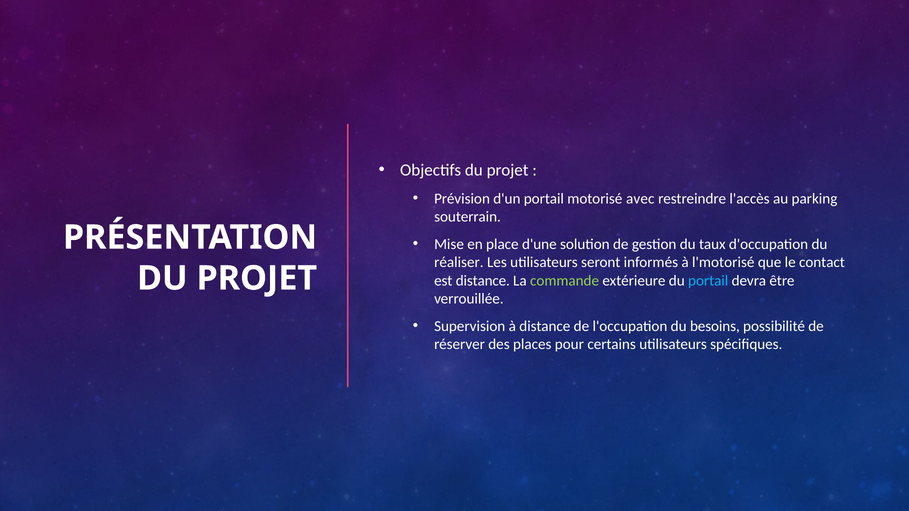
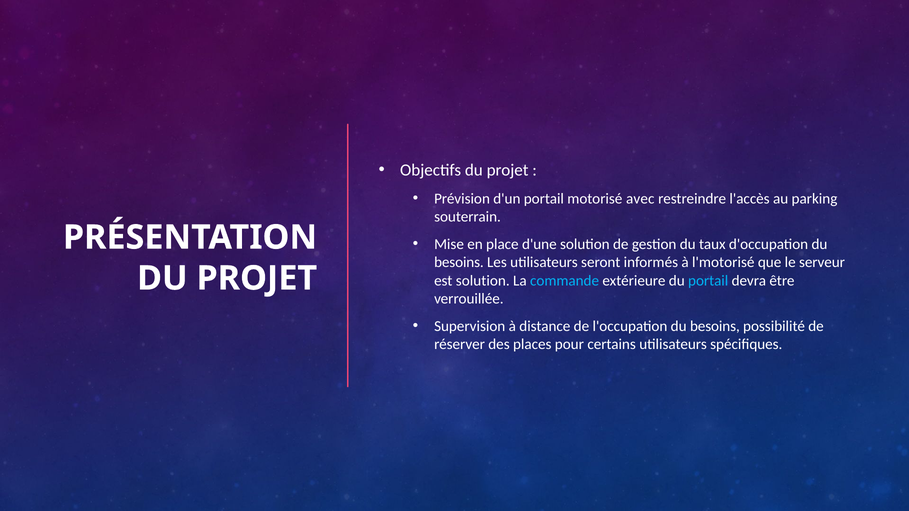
réaliser: réaliser -> besoins (459, 263)
contact: contact -> serveur (822, 263)
est distance: distance -> solution (483, 281)
commande colour: light green -> light blue (565, 281)
